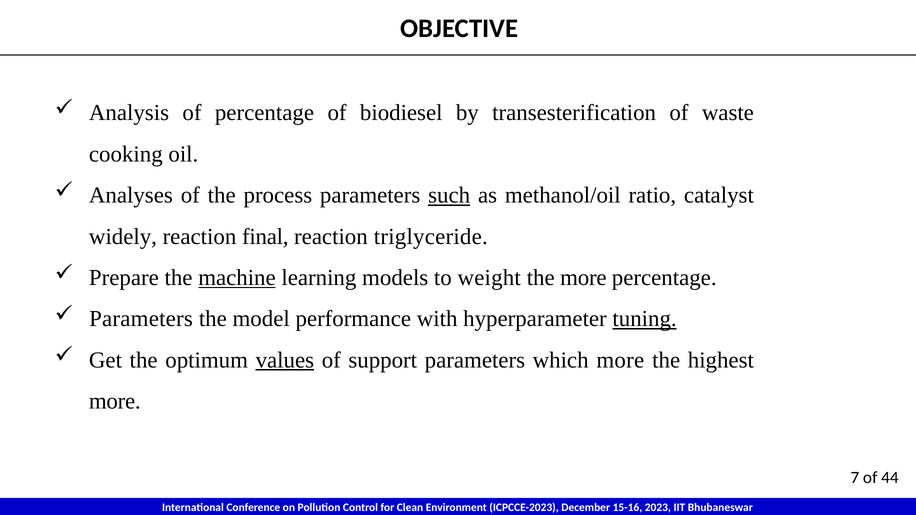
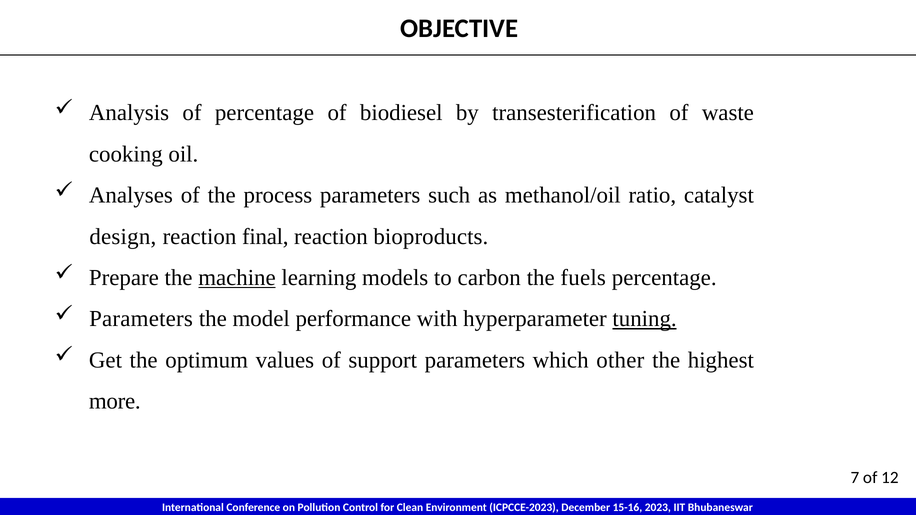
such underline: present -> none (449, 195)
widely: widely -> design (123, 237)
triglyceride: triglyceride -> bioproducts (431, 237)
weight: weight -> carbon (489, 278)
the more: more -> fuels (583, 278)
values underline: present -> none (285, 360)
which more: more -> other (620, 360)
44: 44 -> 12 (890, 478)
